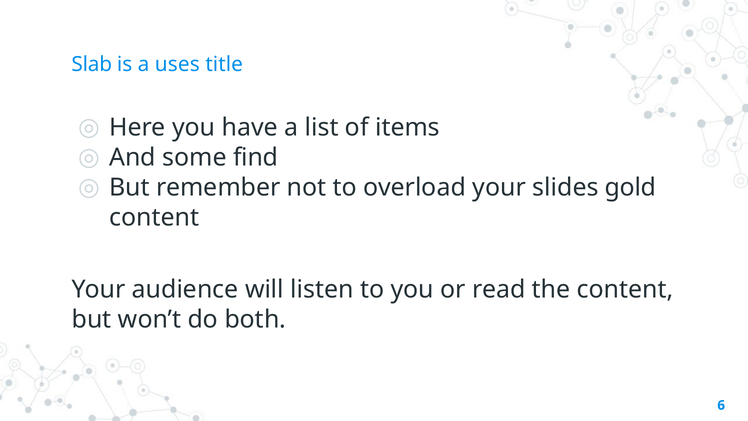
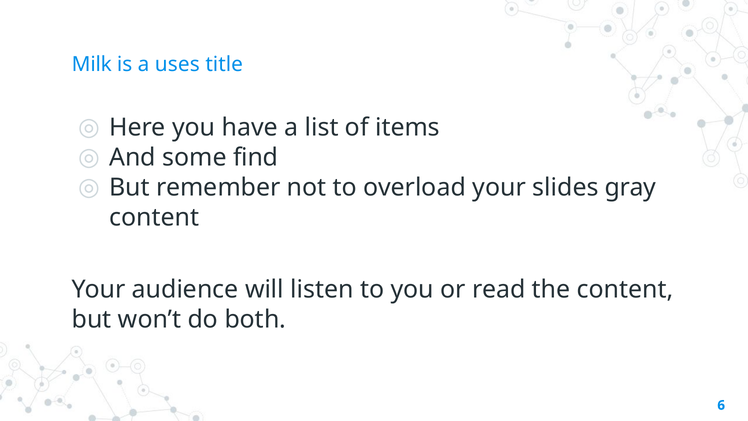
Slab: Slab -> Milk (92, 64)
gold: gold -> gray (630, 187)
